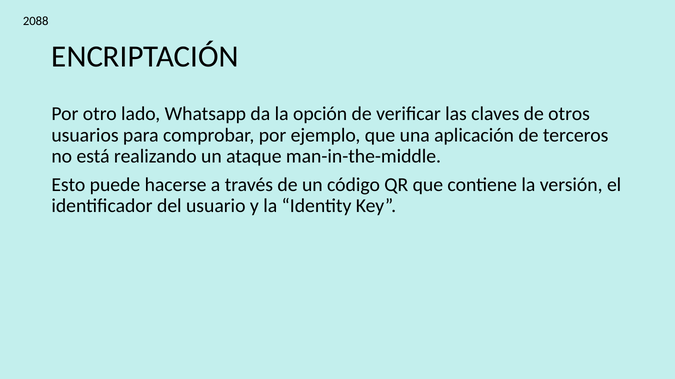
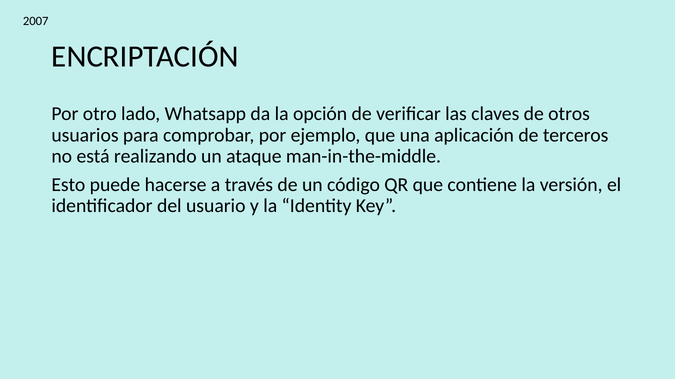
2088: 2088 -> 2007 (36, 21)
